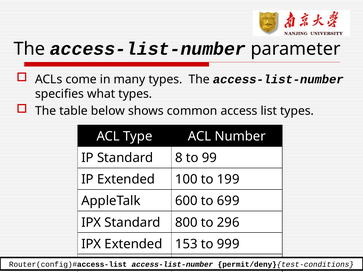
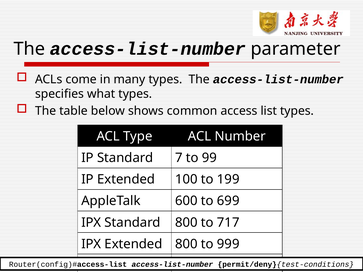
8: 8 -> 7 (179, 158)
296: 296 -> 717 (228, 223)
Extended 153: 153 -> 800 (186, 244)
